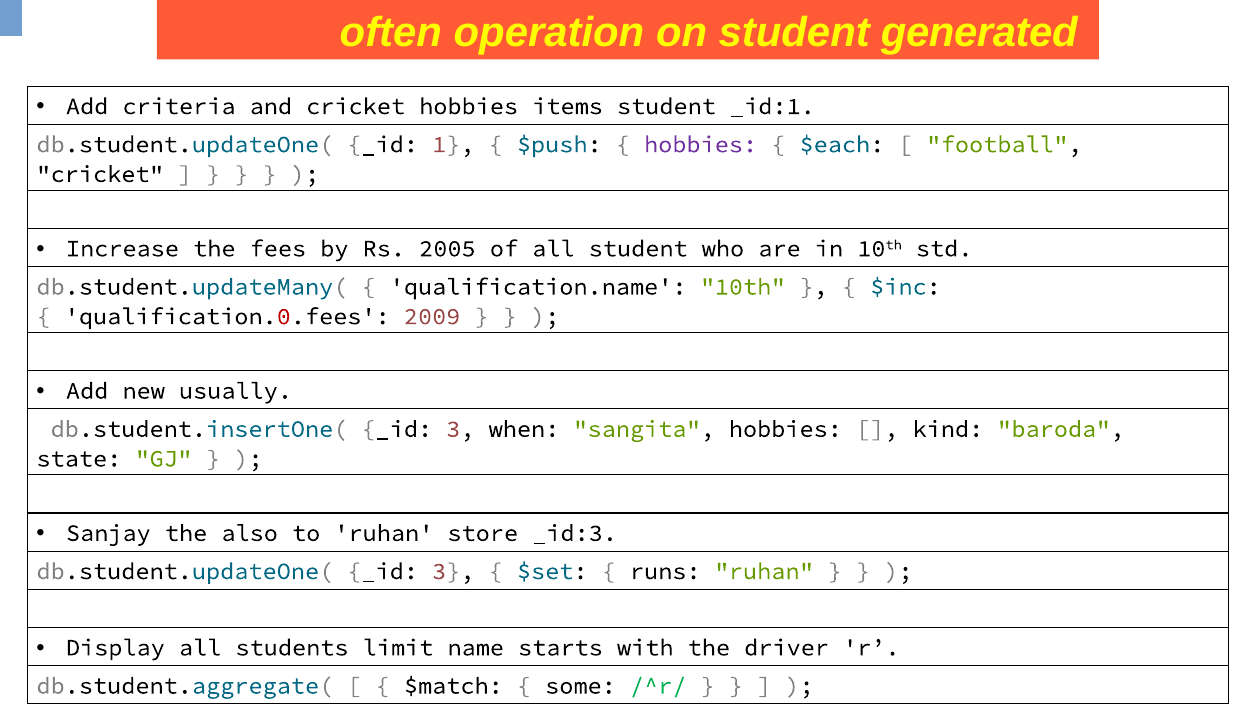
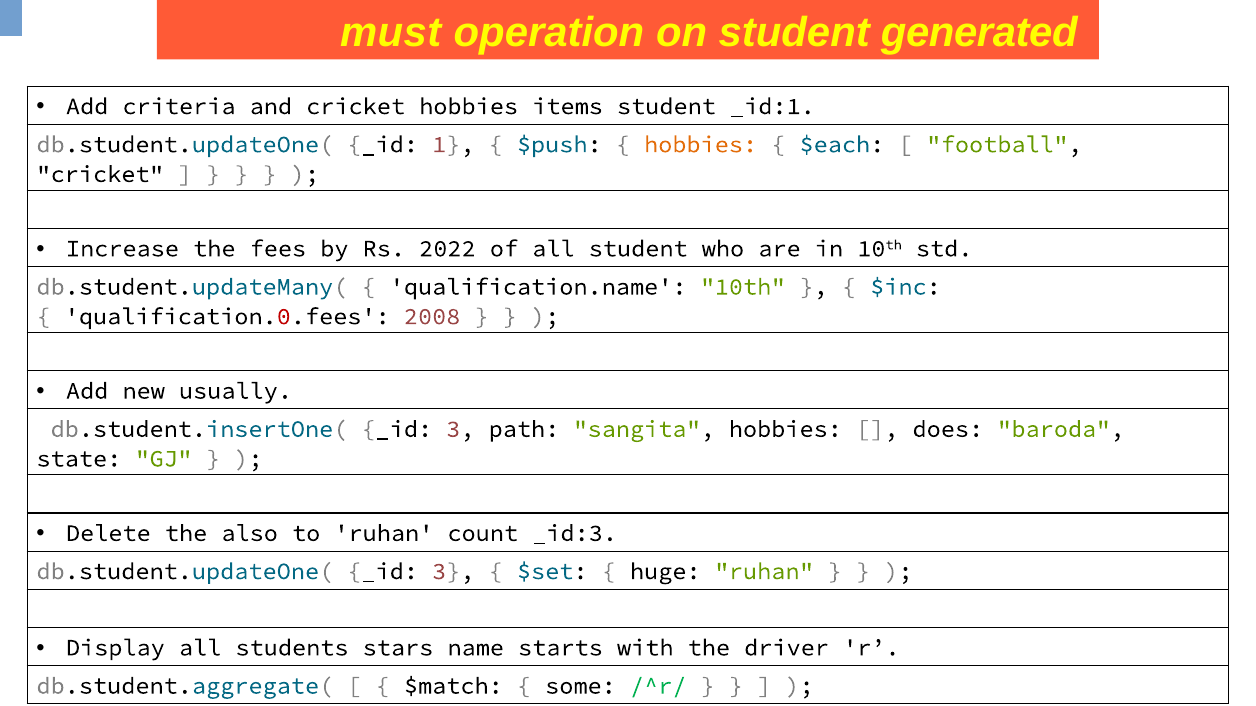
often: often -> must (391, 33)
hobbies colour: purple -> orange (701, 145)
2005: 2005 -> 2022 (447, 249)
2009: 2009 -> 2008 (432, 317)
when: when -> path (524, 429)
kind: kind -> does (948, 429)
Sanjay: Sanjay -> Delete (108, 534)
store: store -> count (483, 534)
runs: runs -> huge (665, 572)
limit: limit -> stars (398, 648)
